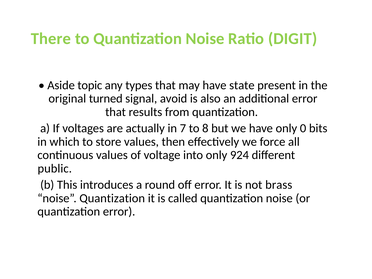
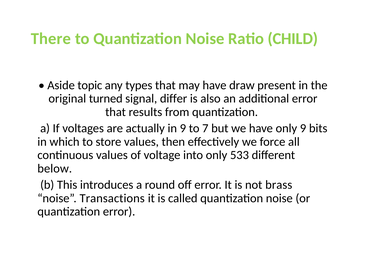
DIGIT: DIGIT -> CHILD (293, 39)
state: state -> draw (242, 85)
avoid: avoid -> differ (174, 99)
in 7: 7 -> 9 (183, 128)
8: 8 -> 7 (205, 128)
only 0: 0 -> 9 (303, 128)
924: 924 -> 533 (240, 155)
public: public -> below (55, 169)
noise Quantization: Quantization -> Transactions (112, 198)
